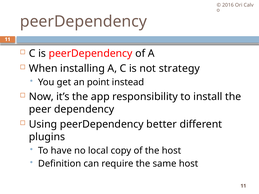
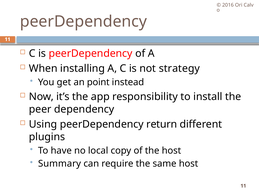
better: better -> return (162, 124)
Definition: Definition -> Summary (60, 164)
